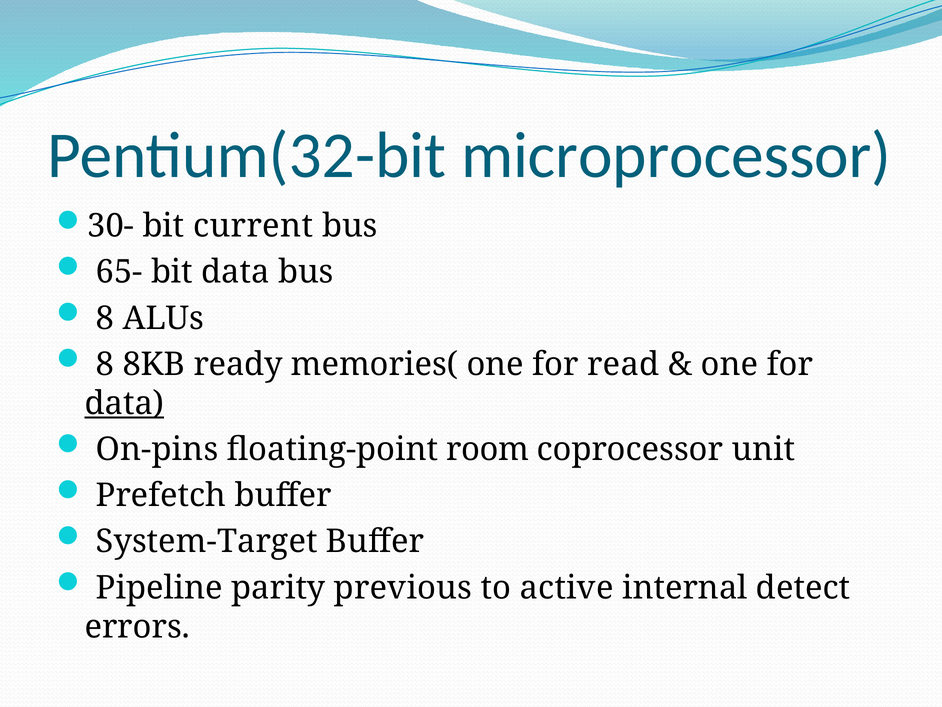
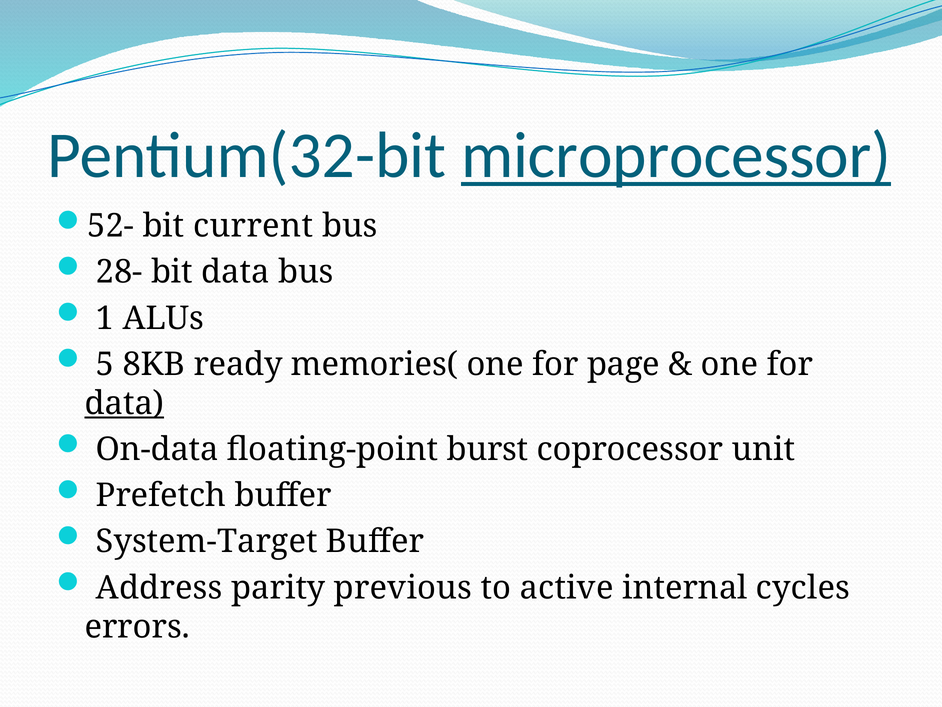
microprocessor underline: none -> present (676, 156)
30-: 30- -> 52- (111, 226)
65-: 65- -> 28- (119, 272)
8: 8 -> 1 (105, 318)
8: 8 -> 5 (105, 364)
read: read -> page (624, 364)
On-pins: On-pins -> On-data (157, 449)
room: room -> burst (488, 449)
Pipeline: Pipeline -> Address (159, 587)
detect: detect -> cycles (803, 587)
